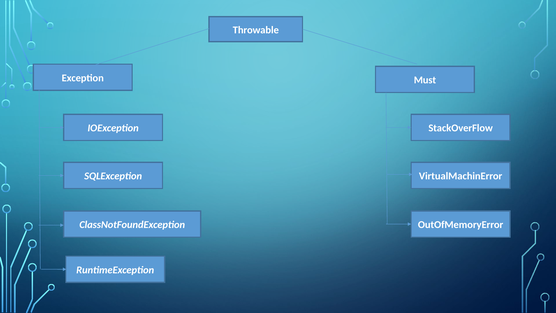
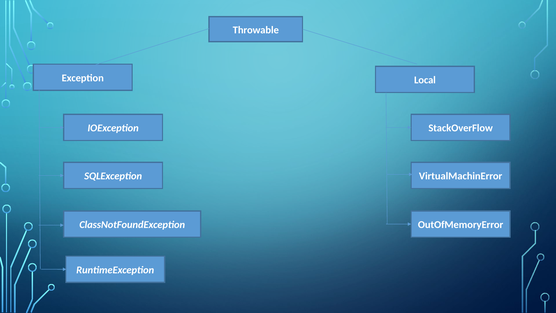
Must: Must -> Local (425, 80)
